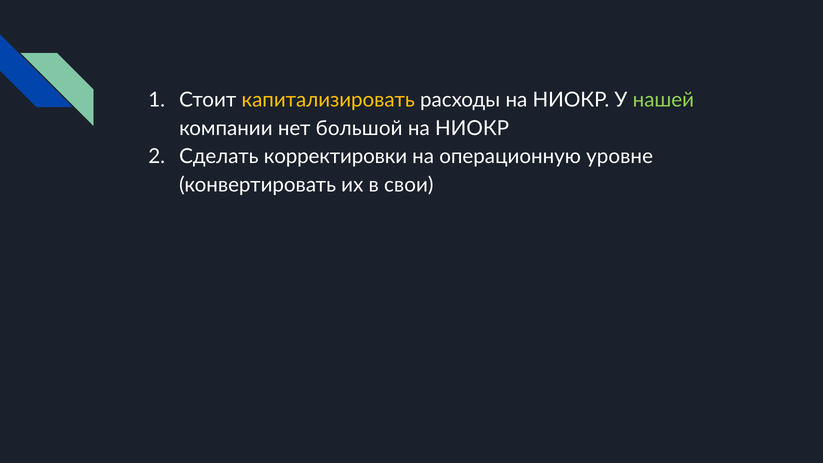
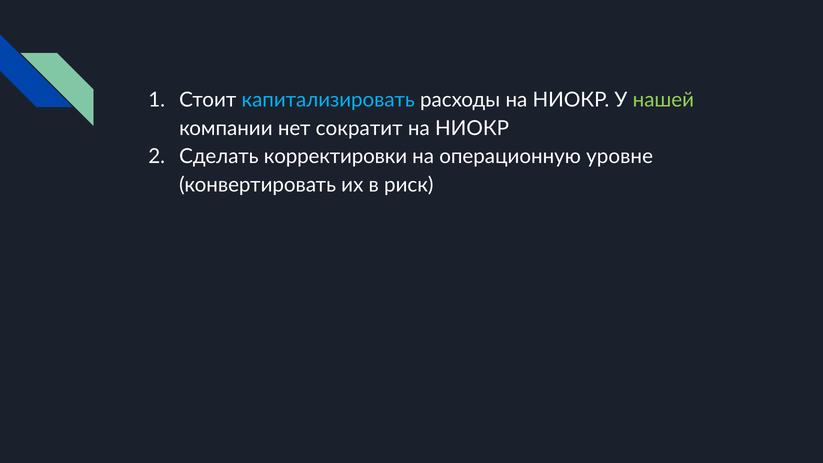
капитализировать colour: yellow -> light blue (328, 100)
большой: большой -> сократит (359, 128)
свои: свои -> риск (409, 185)
